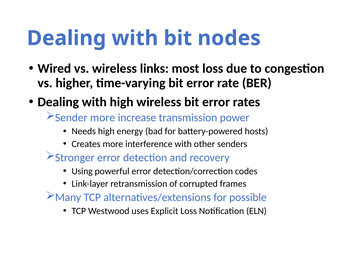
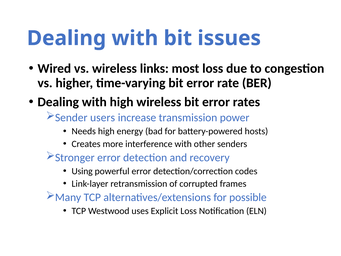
nodes: nodes -> issues (229, 38)
Sender more: more -> users (103, 118)
